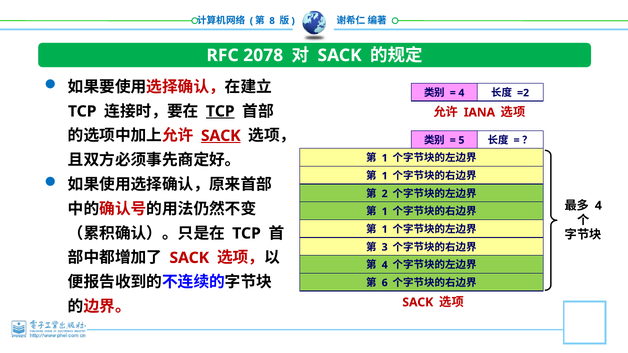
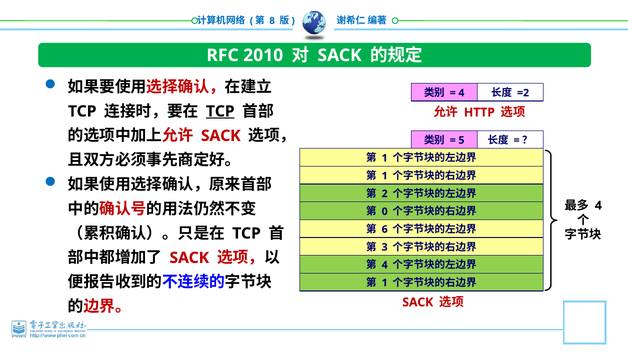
2078: 2078 -> 2010 (263, 55)
IANA: IANA -> HTTP (479, 112)
SACK underline: present -> none (221, 136)
1: 1 -> 0 (385, 212)
1: 1 -> 6 (385, 229)
6: 6 -> 1 (385, 283)
